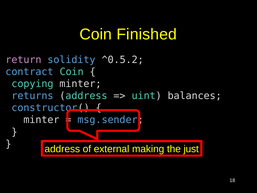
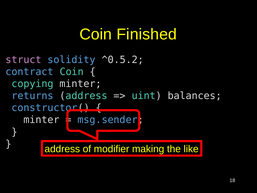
return: return -> struct (24, 60)
external: external -> modifier (112, 149)
just: just -> like (191, 149)
